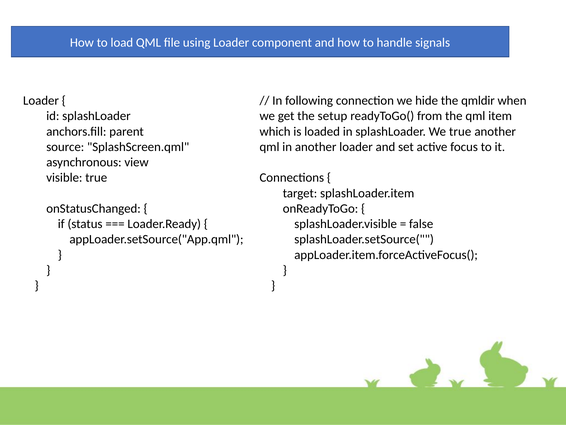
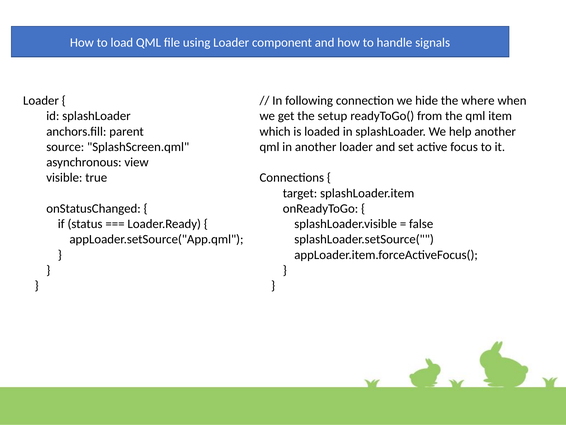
qmldir: qmldir -> where (478, 100)
We true: true -> help (460, 131)
